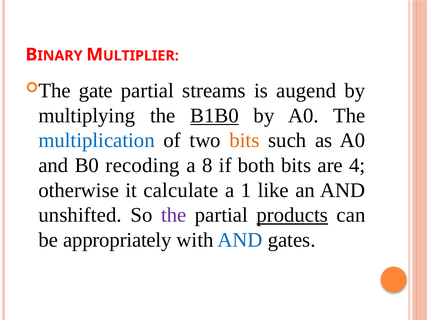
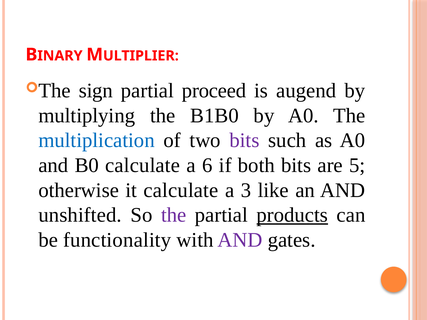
gate: gate -> sign (96, 91)
streams: streams -> proceed (214, 91)
B1B0 underline: present -> none (215, 116)
bits colour: orange -> purple (244, 141)
B0 recoding: recoding -> calculate (143, 165)
8: 8 -> 6 (207, 165)
4: 4 -> 5 (357, 165)
1: 1 -> 3 (246, 190)
appropriately: appropriately -> functionality (117, 240)
AND colour: blue -> purple (240, 240)
